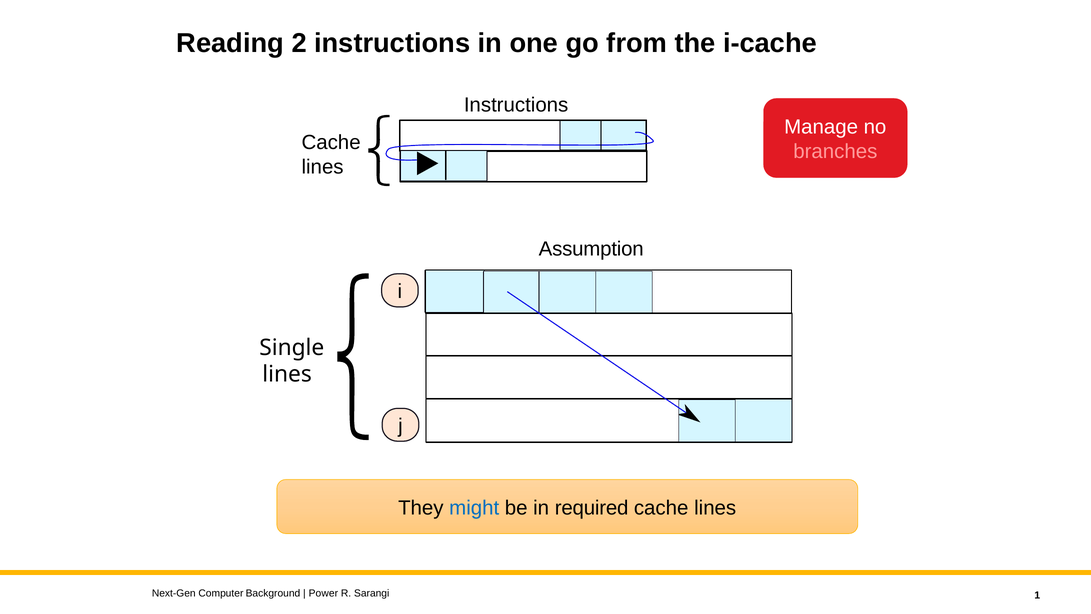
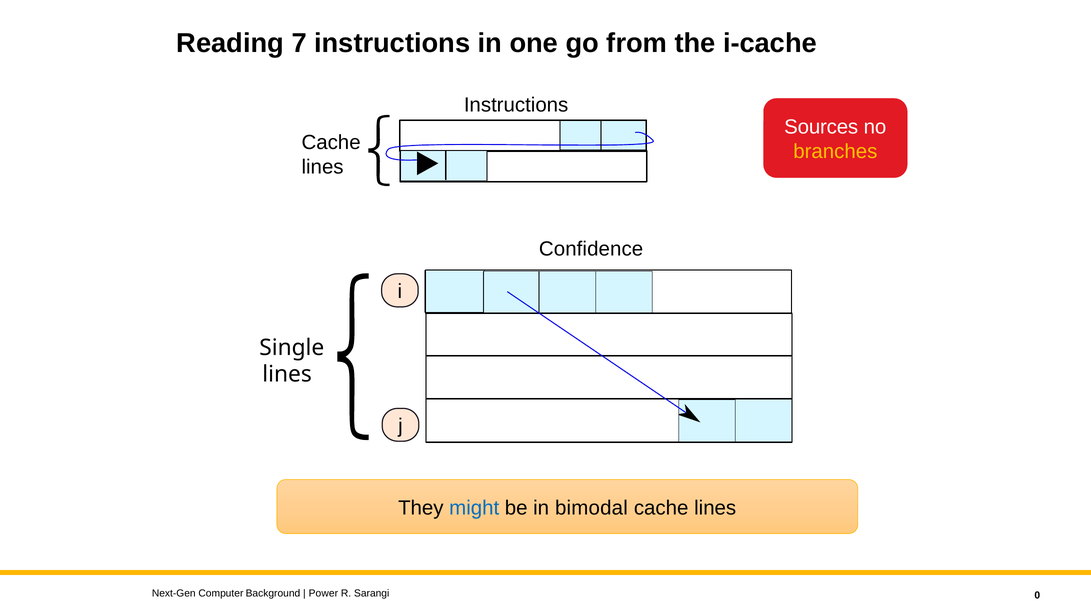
2: 2 -> 7 (299, 43)
Manage: Manage -> Sources (821, 127)
branches colour: pink -> yellow (835, 152)
Assumption: Assumption -> Confidence (591, 249)
required: required -> bimodal (591, 508)
1: 1 -> 0 (1037, 595)
